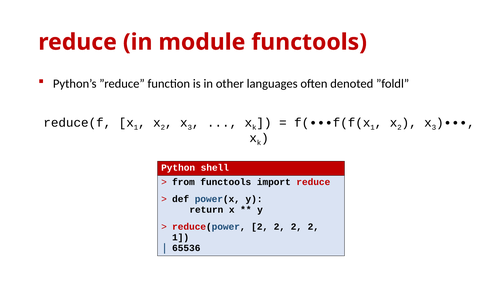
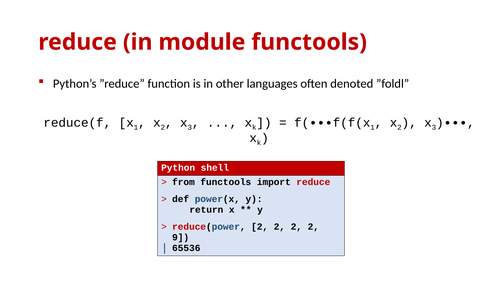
1: 1 -> 9 (181, 238)
